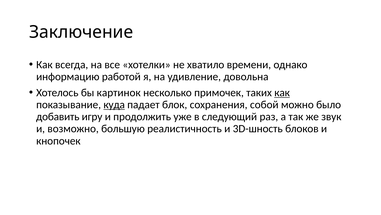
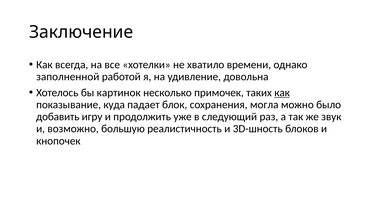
информацию: информацию -> заполненной (68, 76)
куда underline: present -> none (114, 104)
собой: собой -> могла (264, 104)
